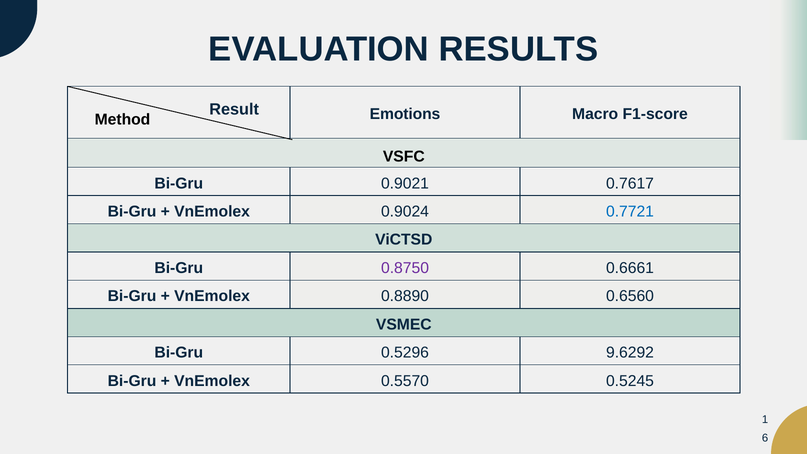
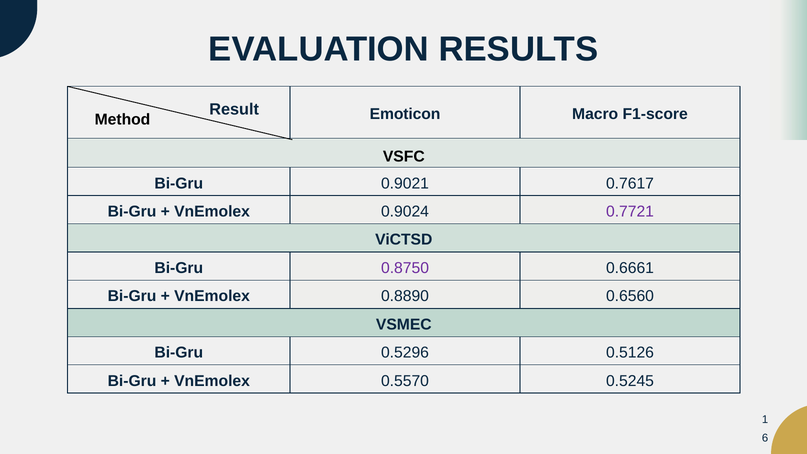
Emotions: Emotions -> Emoticon (405, 114)
0.7721 colour: blue -> purple (630, 212)
9.6292: 9.6292 -> 0.5126 (630, 353)
